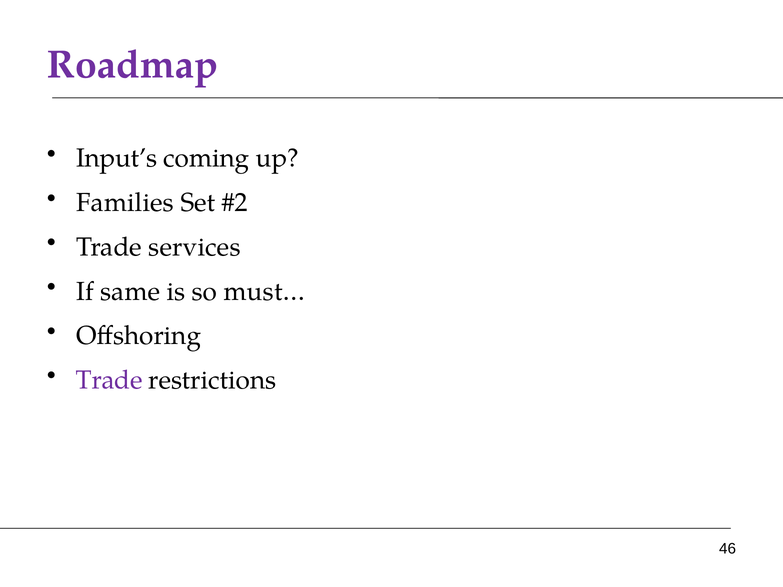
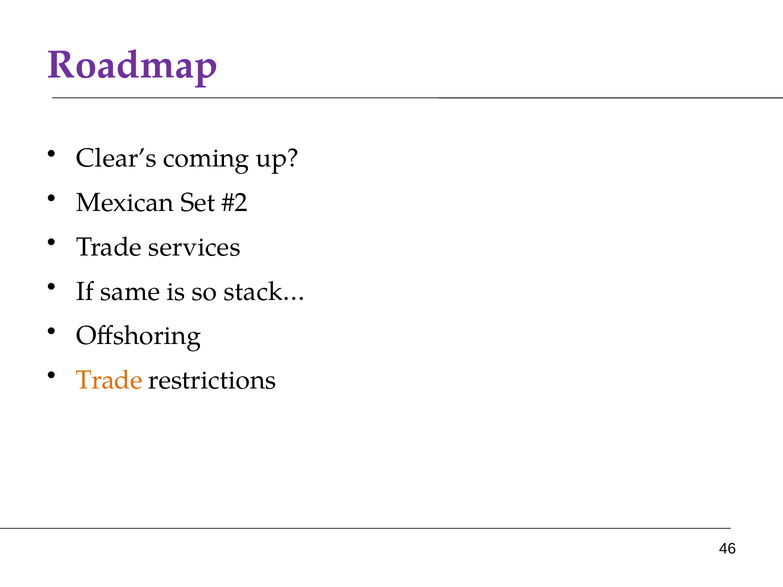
Input’s: Input’s -> Clear’s (117, 158)
Families: Families -> Mexican (125, 203)
must…: must… -> stack… (264, 292)
Trade colour: purple -> orange (109, 380)
